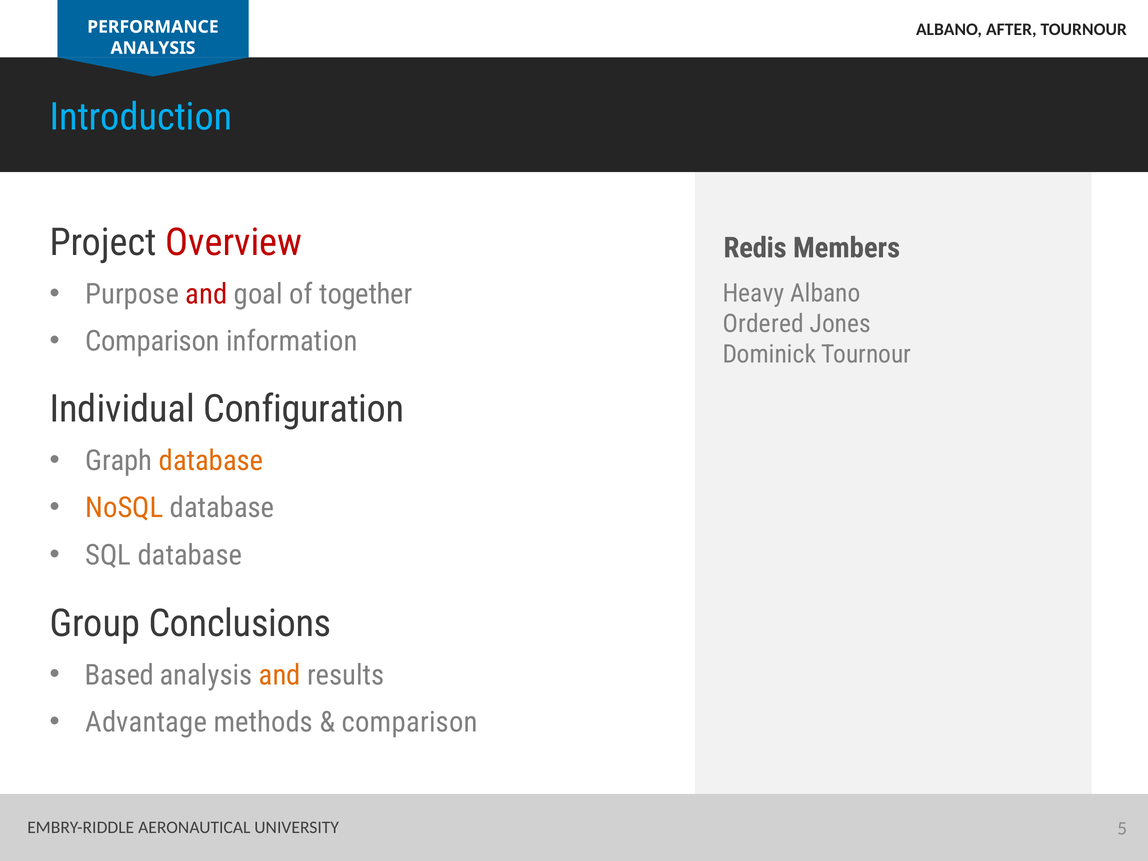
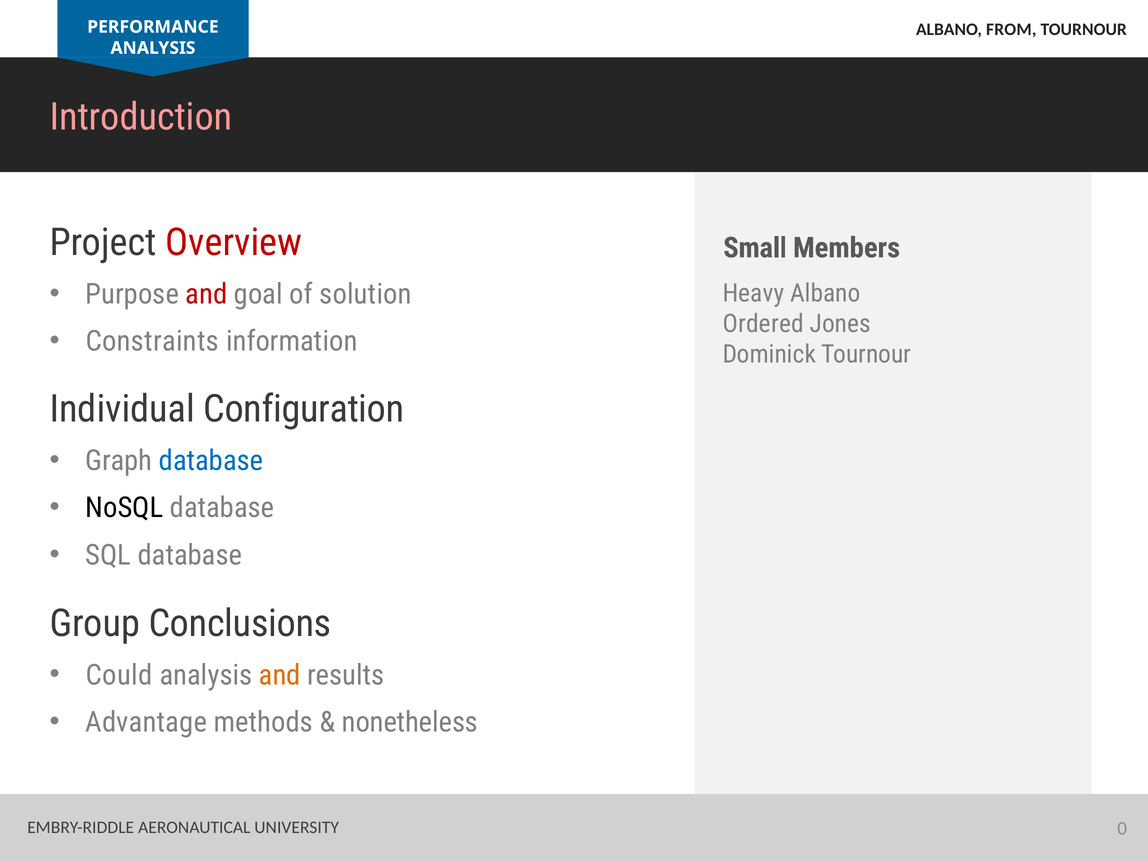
AFTER: AFTER -> FROM (1011, 30)
Introduction colour: light blue -> pink (141, 117)
Redis: Redis -> Small (755, 248)
together: together -> solution (366, 294)
Comparison: Comparison -> Constraints (152, 341)
database colour: orange -> blue (211, 461)
NoSQL colour: orange -> black (124, 508)
Based: Based -> Could (119, 675)
comparison: comparison -> nonetheless (410, 722)
5: 5 -> 0 (1122, 829)
